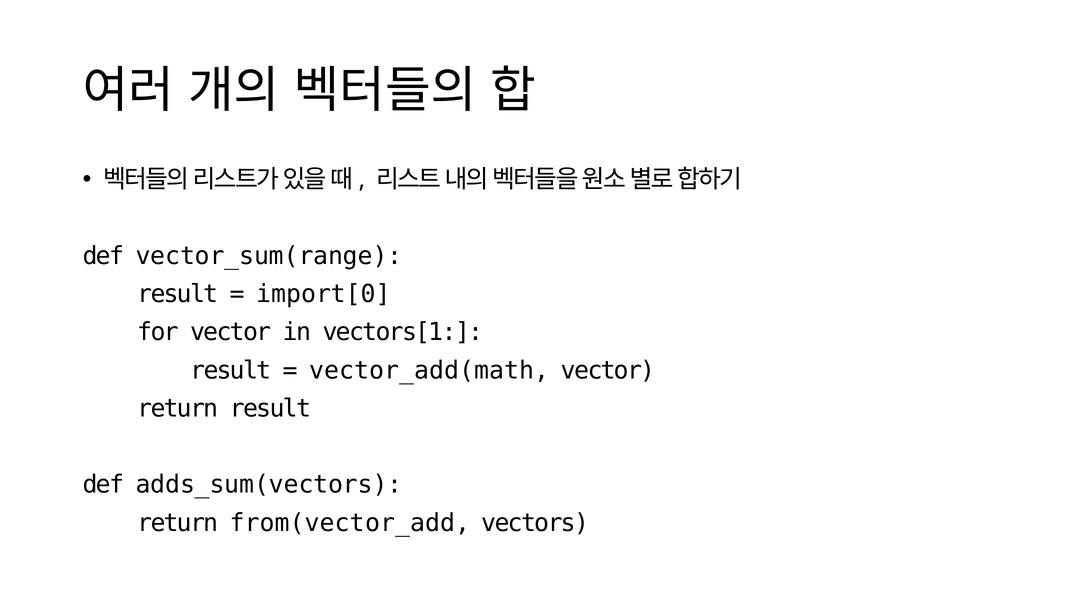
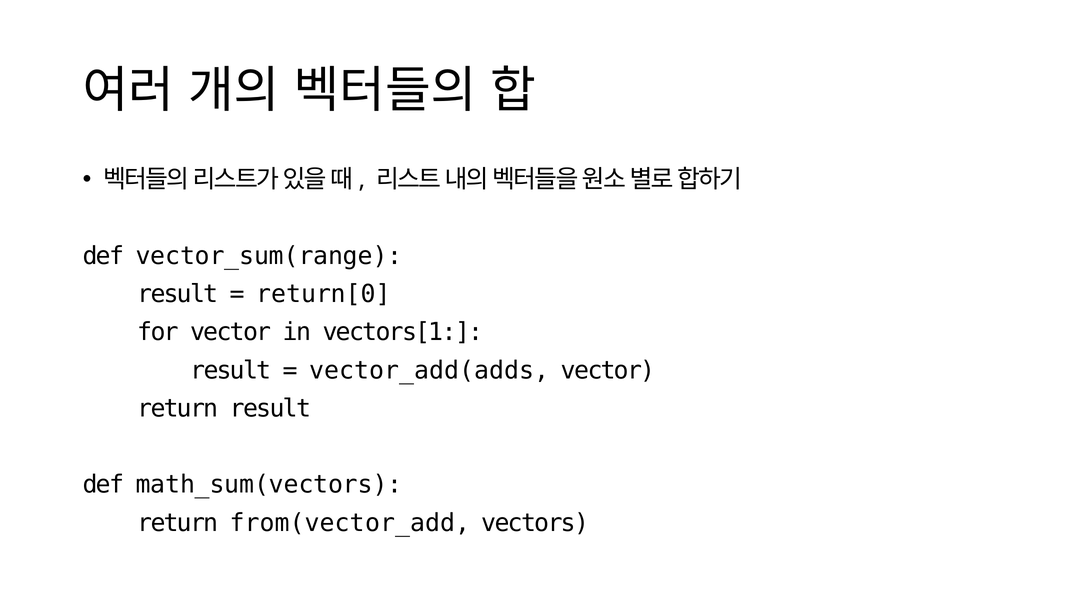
import[0: import[0 -> return[0 (324, 294)
vector_add(math: vector_add(math -> vector_add(adds (429, 371)
adds_sum(vectors: adds_sum(vectors -> math_sum(vectors (269, 485)
